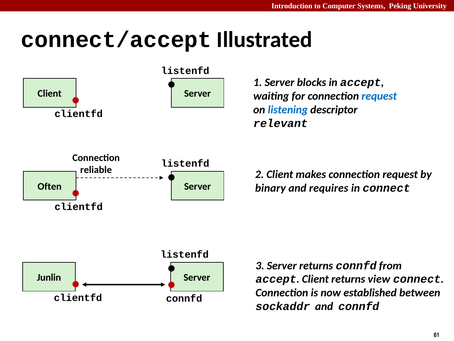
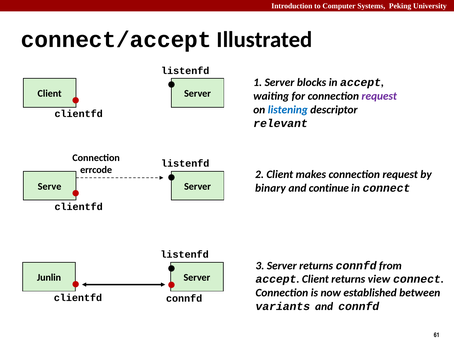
request colour: blue -> purple (379, 96)
reliable: reliable -> errcode (96, 170)
Often: Often -> Serve (50, 186)
requires: requires -> continue (329, 188)
sockaddr: sockaddr -> variants (283, 306)
